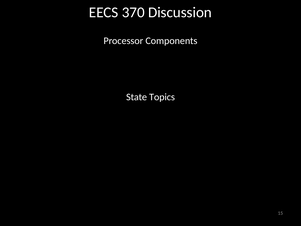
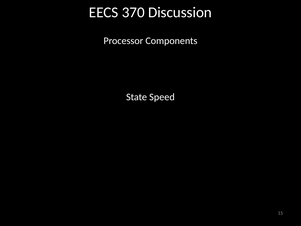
Topics: Topics -> Speed (162, 97)
